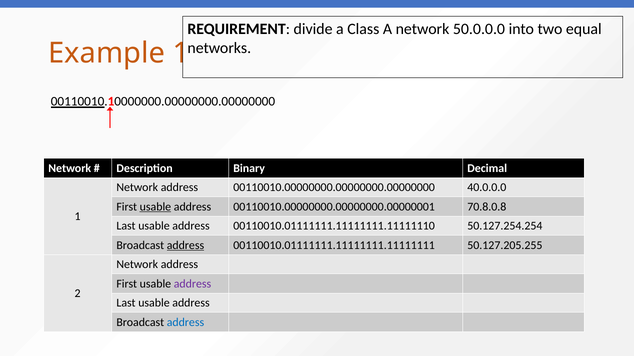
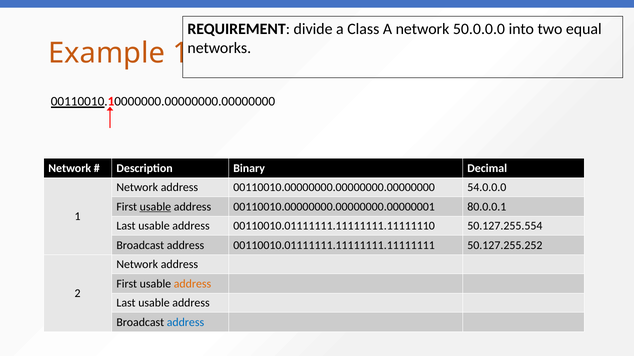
40.0.0.0: 40.0.0.0 -> 54.0.0.0 (487, 188)
70.8.0.8: 70.8.0.8 -> 80.0.0.1 (487, 207)
50.127.254.254: 50.127.254.254 -> 50.127.255.554 (505, 226)
address underline: present -> none (185, 246)
50.127.205.255: 50.127.205.255 -> 50.127.255.252 (505, 246)
address colour: purple -> orange (193, 284)
